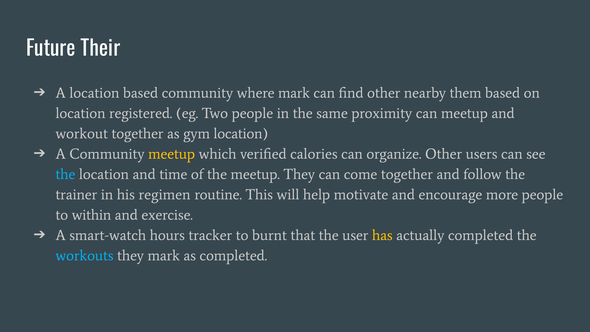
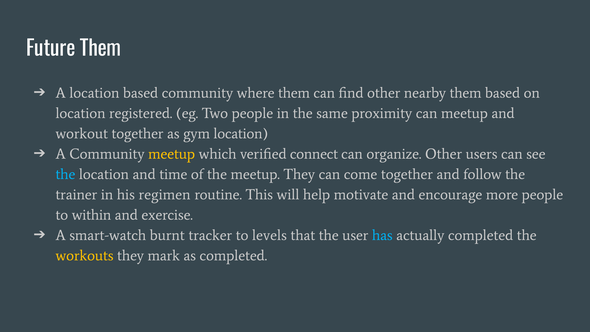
Future Their: Their -> Them (101, 49)
where mark: mark -> them (294, 93)
calories: calories -> connect (314, 154)
hours: hours -> burnt (167, 235)
burnt: burnt -> levels (269, 235)
has colour: yellow -> light blue (382, 235)
workouts colour: light blue -> yellow (85, 256)
